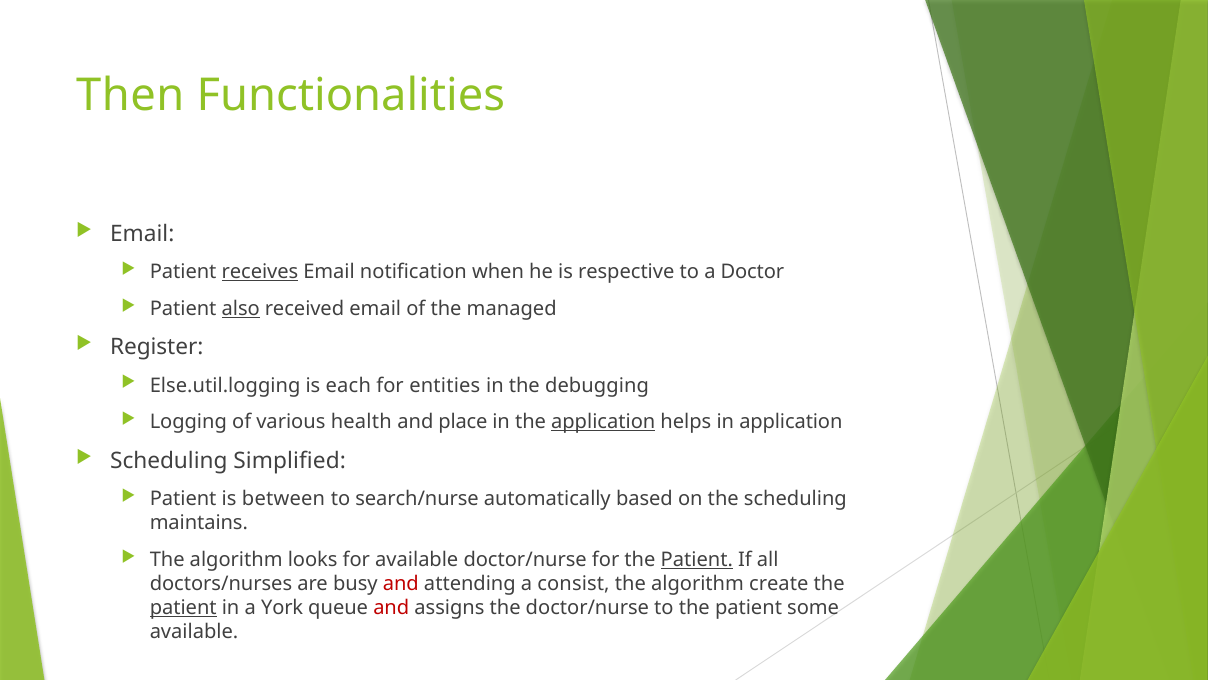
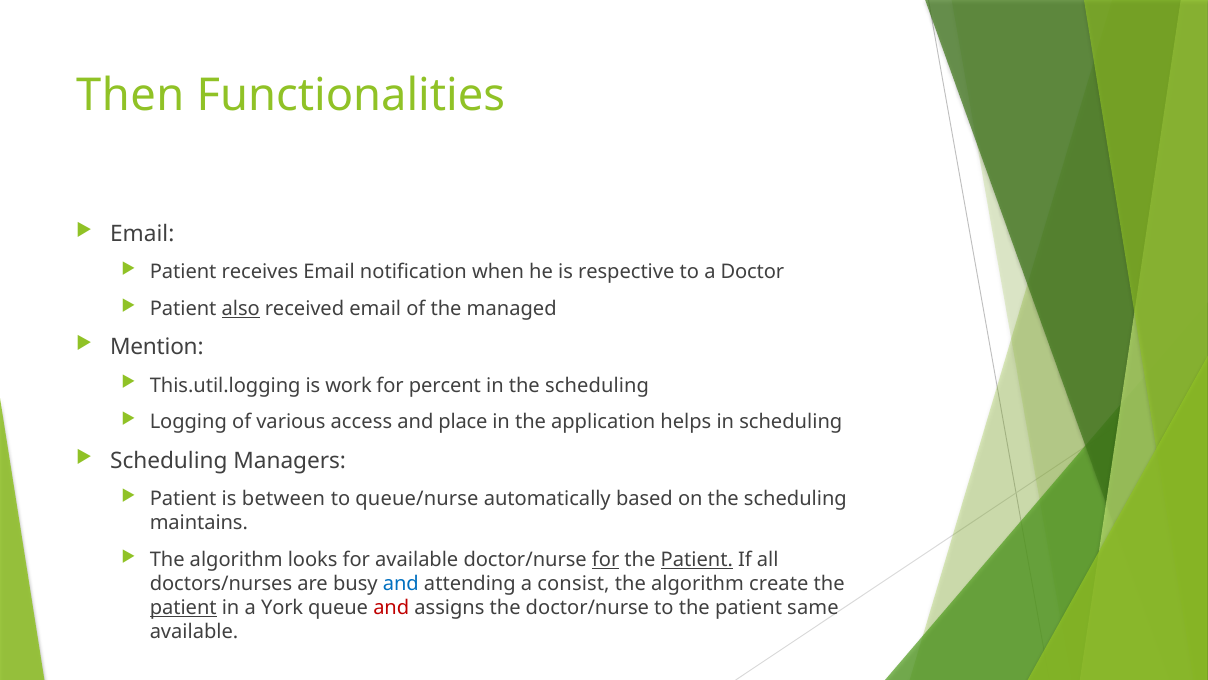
receives underline: present -> none (260, 272)
Register: Register -> Mention (157, 347)
Else.util.logging: Else.util.logging -> This.util.logging (225, 385)
each: each -> work (349, 385)
entities: entities -> percent (445, 385)
in the debugging: debugging -> scheduling (597, 385)
health: health -> access (361, 422)
application underline: present -> none (603, 422)
in application: application -> scheduling (791, 422)
Simplified: Simplified -> Managers (290, 460)
search/nurse: search/nurse -> queue/nurse (417, 498)
for underline: none -> present (606, 559)
and colour: red -> blue (401, 583)
some: some -> same (813, 608)
